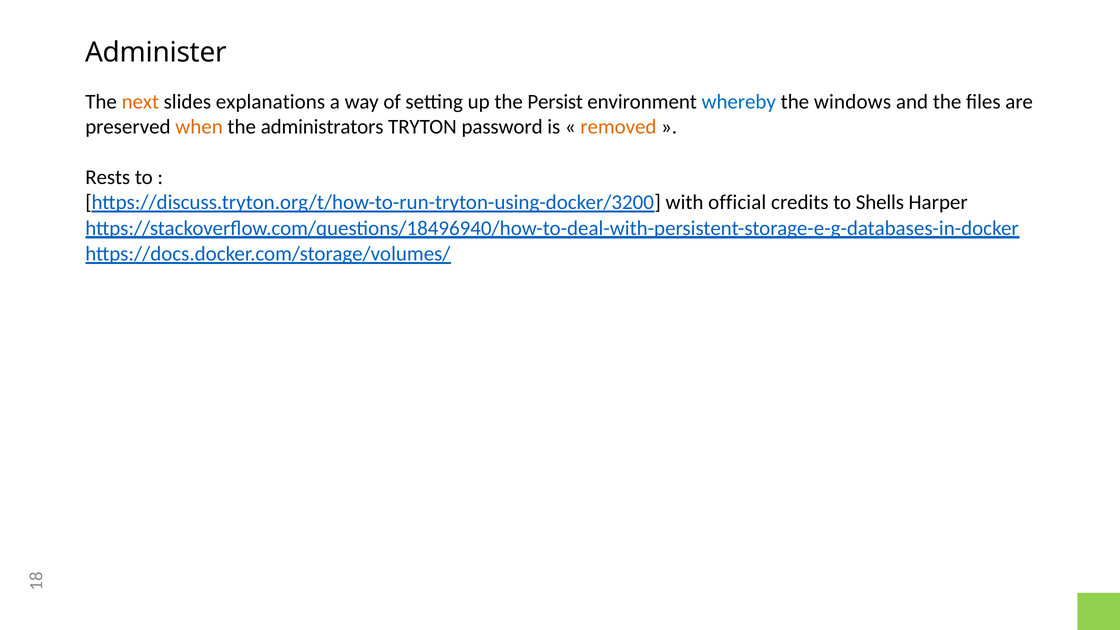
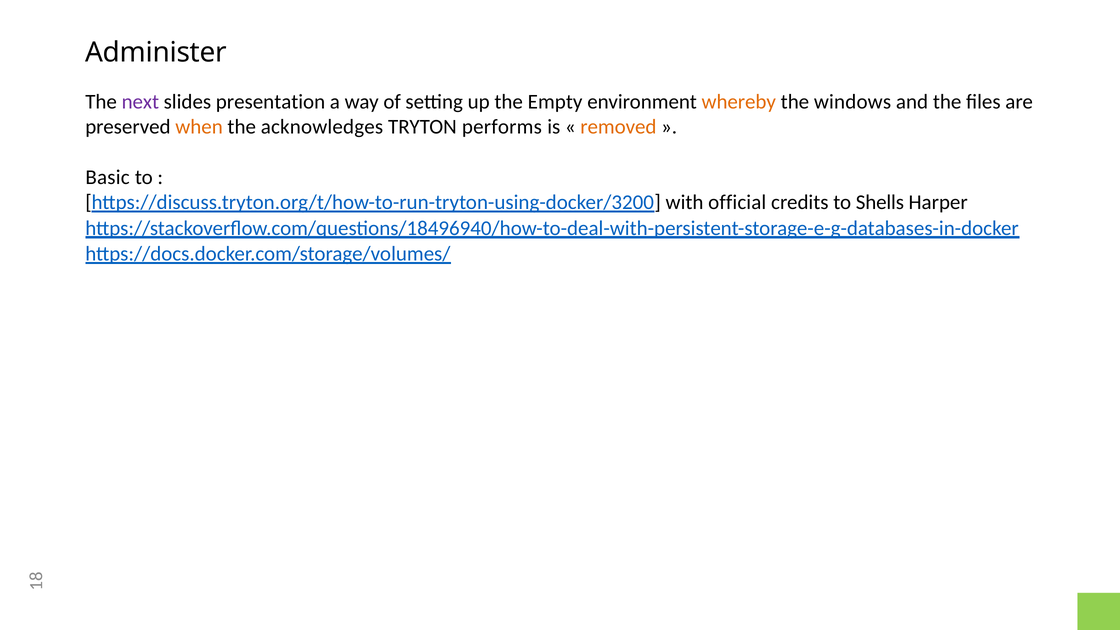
next colour: orange -> purple (140, 102)
explanations: explanations -> presentation (271, 102)
Persist: Persist -> Empty (555, 102)
whereby colour: blue -> orange (739, 102)
administrators: administrators -> acknowledges (322, 127)
password: password -> performs (502, 127)
Rests: Rests -> Basic (108, 177)
